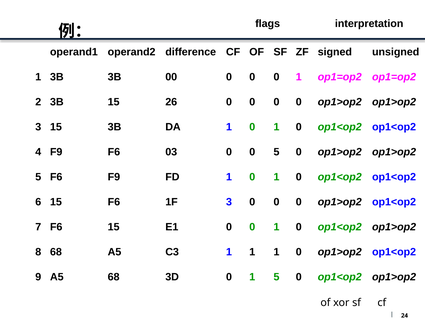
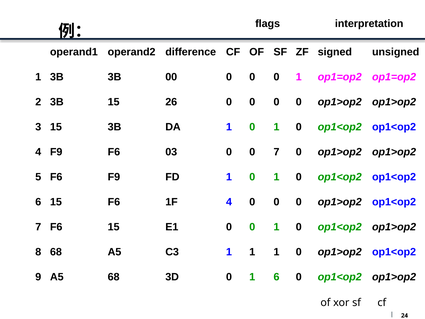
0 5: 5 -> 7 (277, 152)
1F 3: 3 -> 4 (229, 202)
1 5: 5 -> 6 (277, 277)
